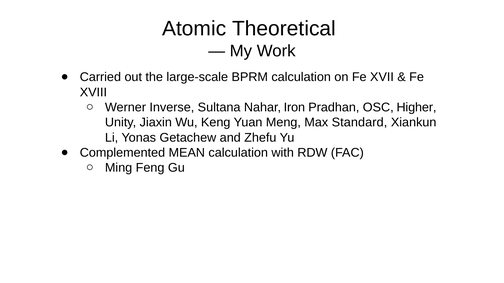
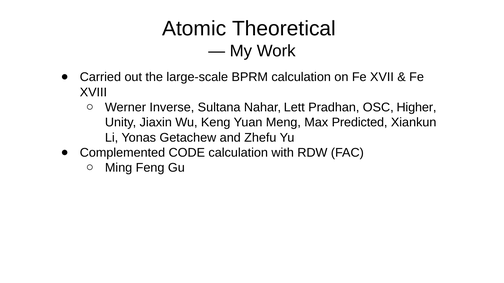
Iron: Iron -> Lett (294, 108)
Standard: Standard -> Predicted (360, 123)
MEAN: MEAN -> CODE (187, 153)
